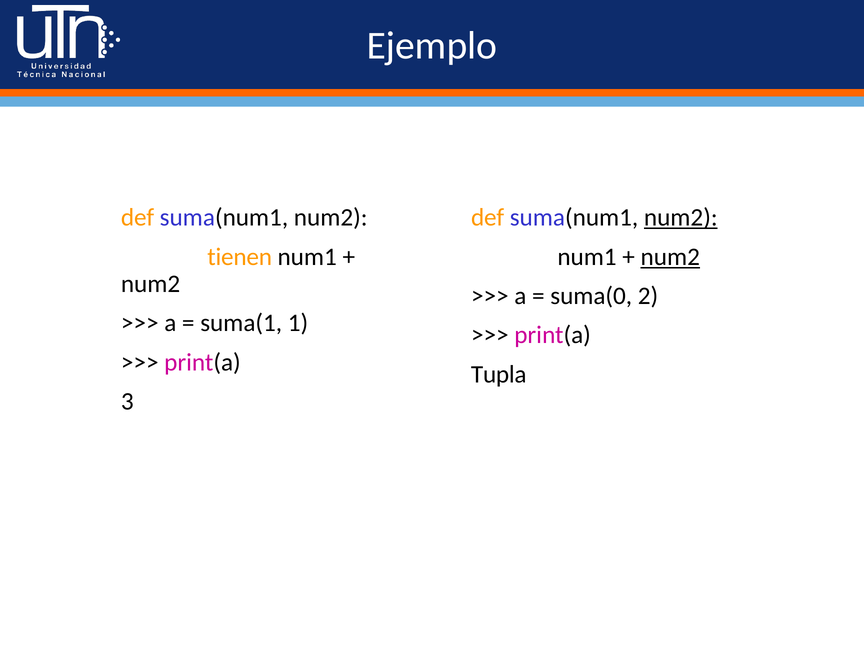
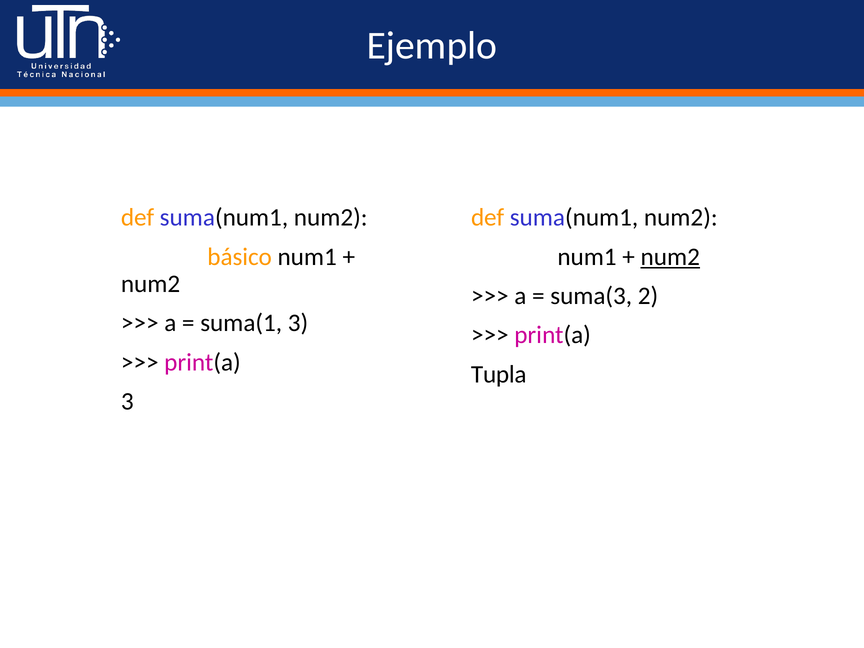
num2 underline: present -> none (681, 218)
tienen: tienen -> básico (240, 257)
suma(0: suma(0 -> suma(3 (591, 296)
suma(1 1: 1 -> 3 (298, 323)
